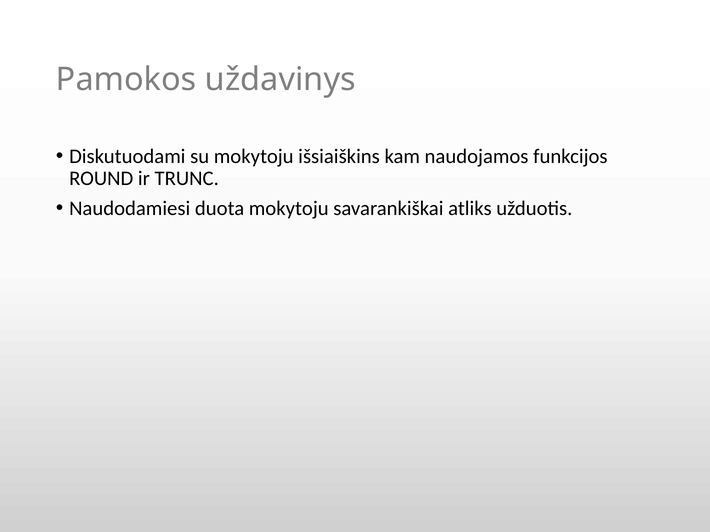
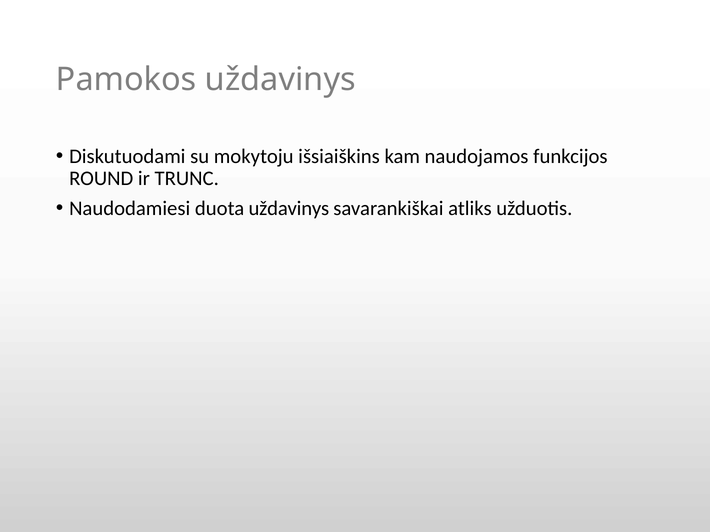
duota mokytoju: mokytoju -> uždavinys (289, 208)
